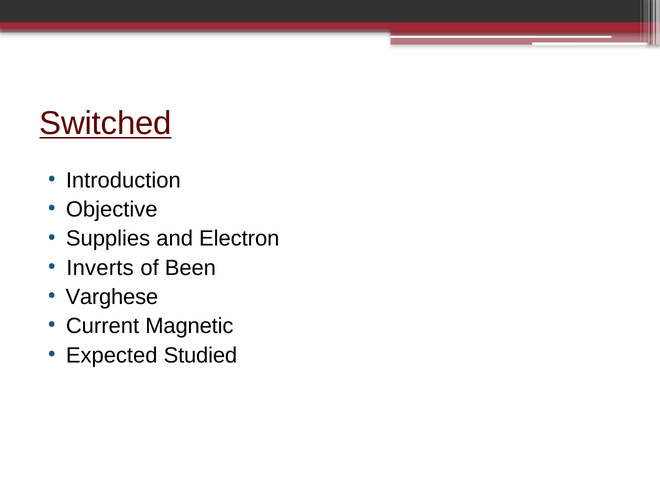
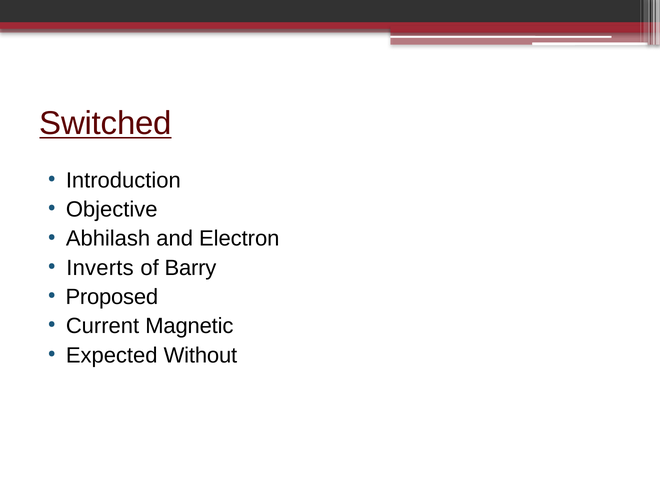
Supplies: Supplies -> Abhilash (108, 239)
Been: Been -> Barry (190, 268)
Varghese: Varghese -> Proposed (112, 297)
Studied: Studied -> Without (200, 355)
